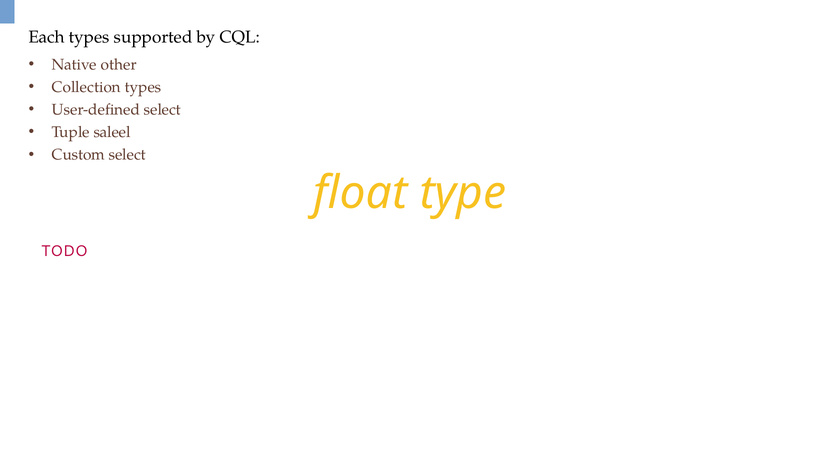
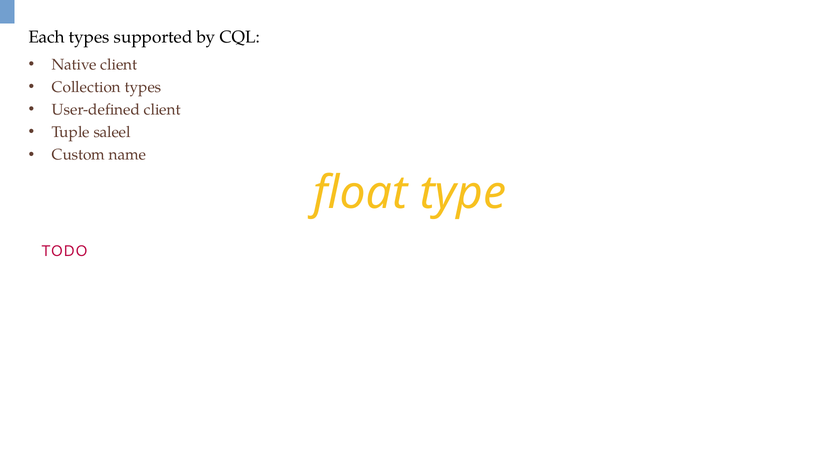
Native other: other -> client (119, 64)
User-defined select: select -> client (162, 110)
Custom select: select -> name (127, 155)
